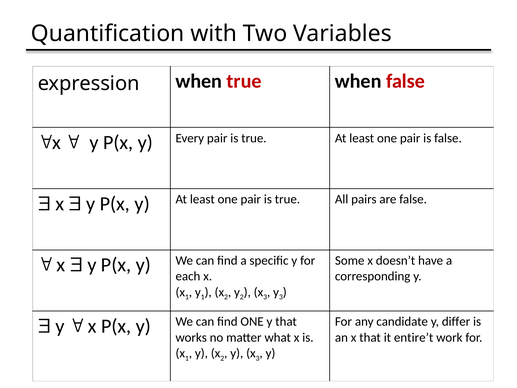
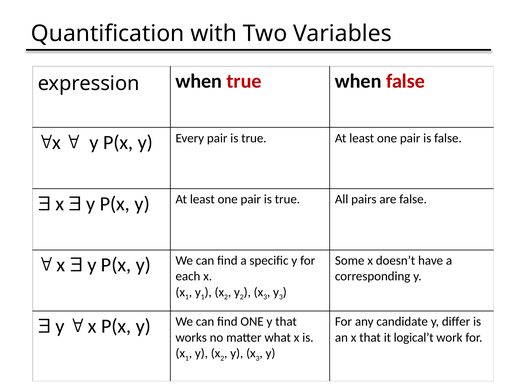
entire’t: entire’t -> logical’t (414, 337)
